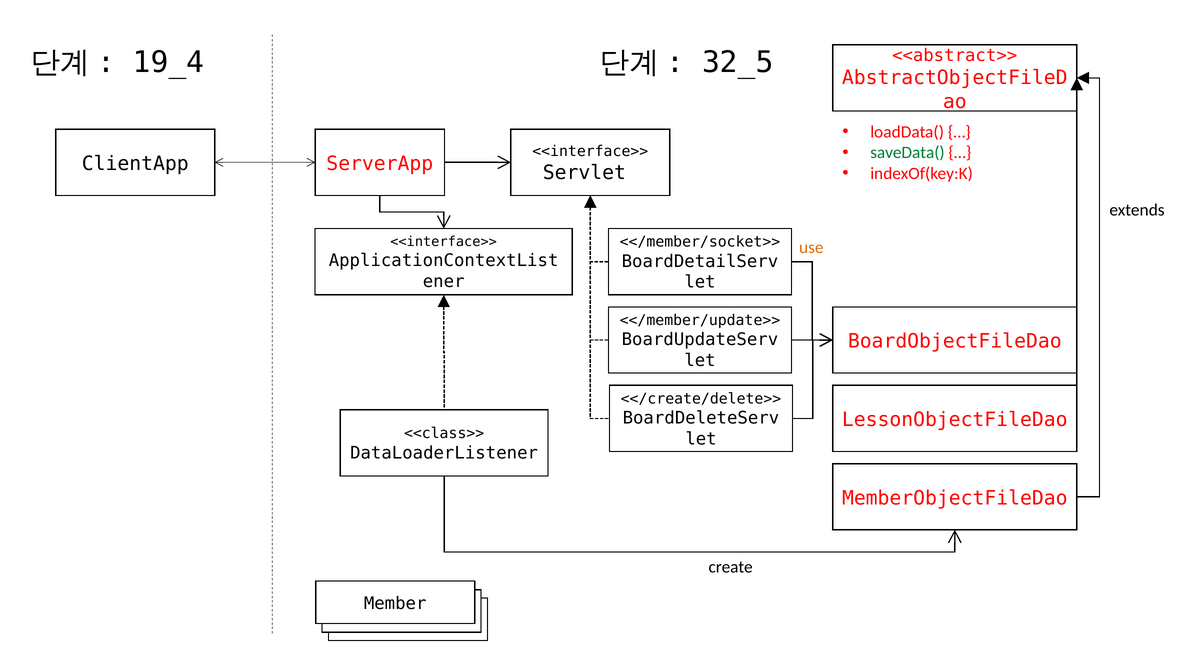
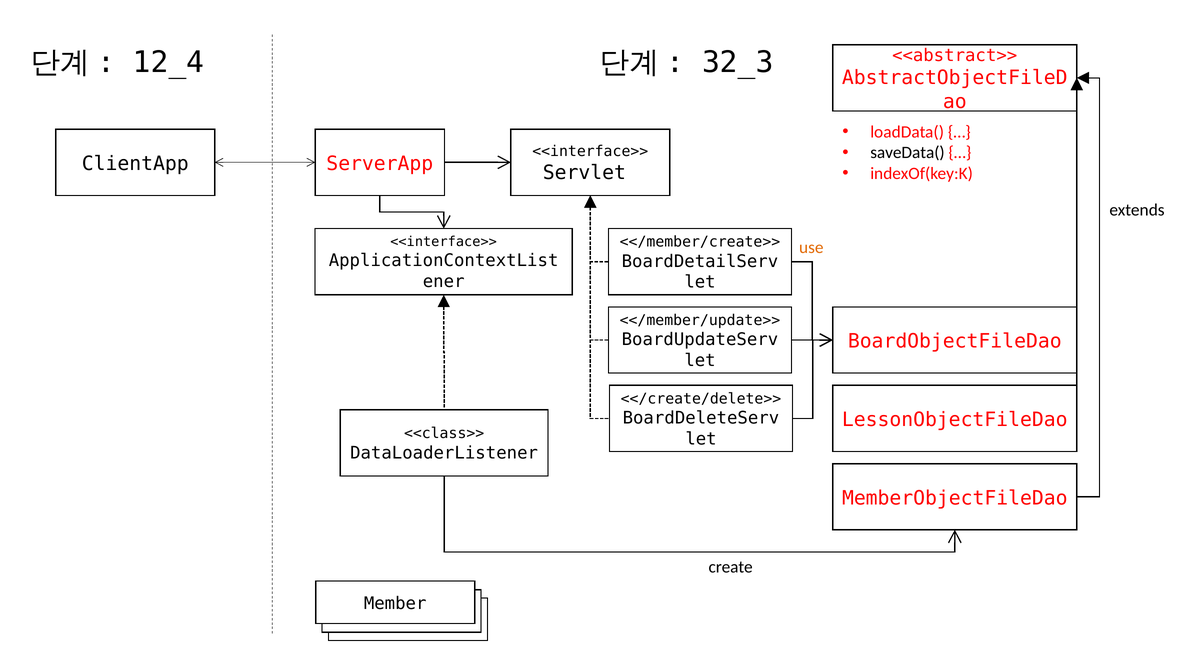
19_4: 19_4 -> 12_4 (169, 62)
32_5: 32_5 -> 32_3 (738, 62)
saveData( colour: green -> black (907, 153)
<</member/socket>>: <</member/socket>> -> <</member/create>> (700, 242)
